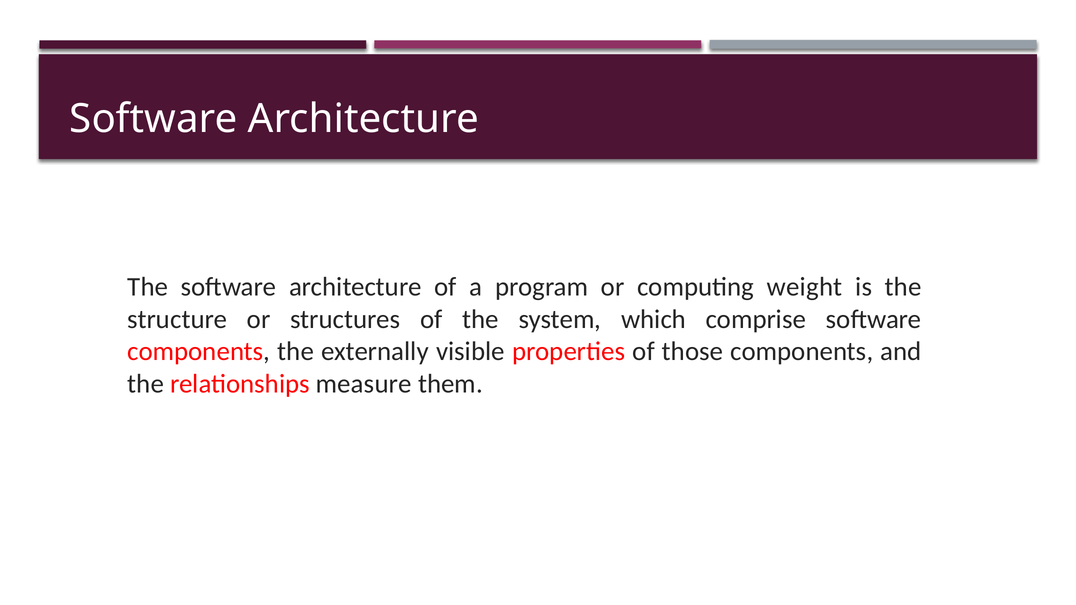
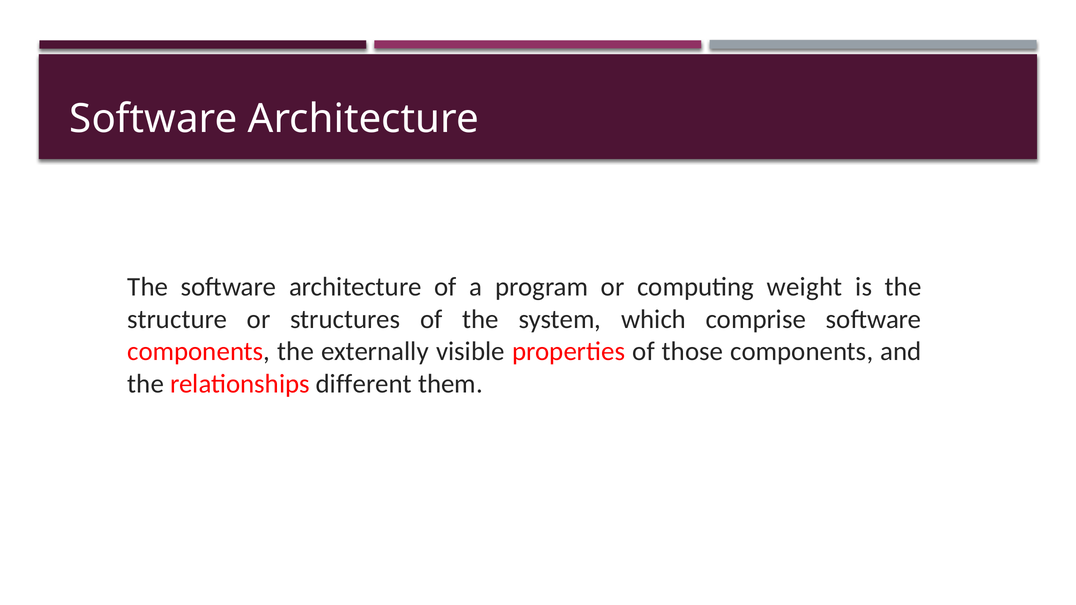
measure: measure -> different (364, 384)
